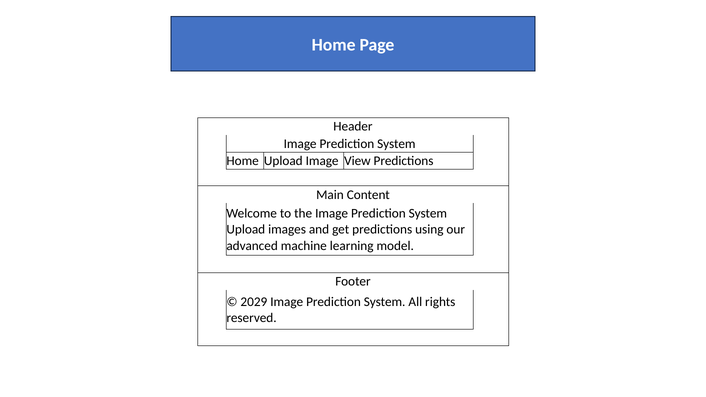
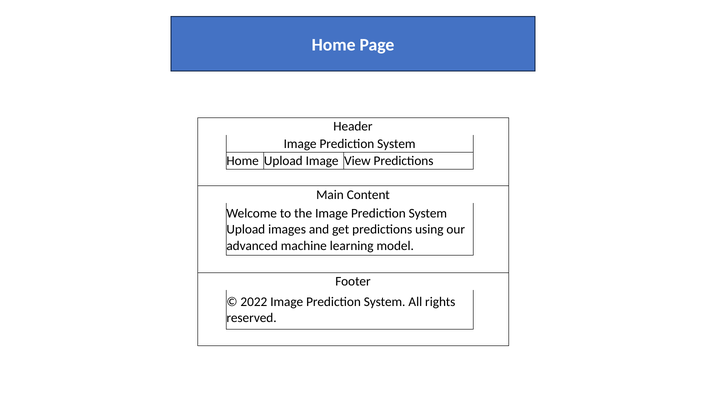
2029: 2029 -> 2022 (254, 302)
